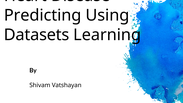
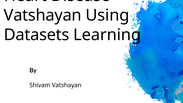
Predicting: Predicting -> Vatshayan (43, 15)
